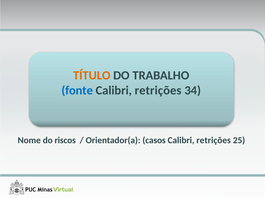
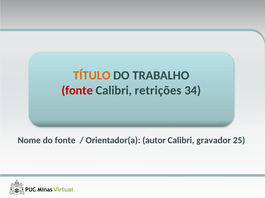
fonte colour: blue -> red (77, 91)
do riscos: riscos -> fonte (65, 141)
casos: casos -> autor (154, 141)
retrições: retrições -> gravador (214, 141)
